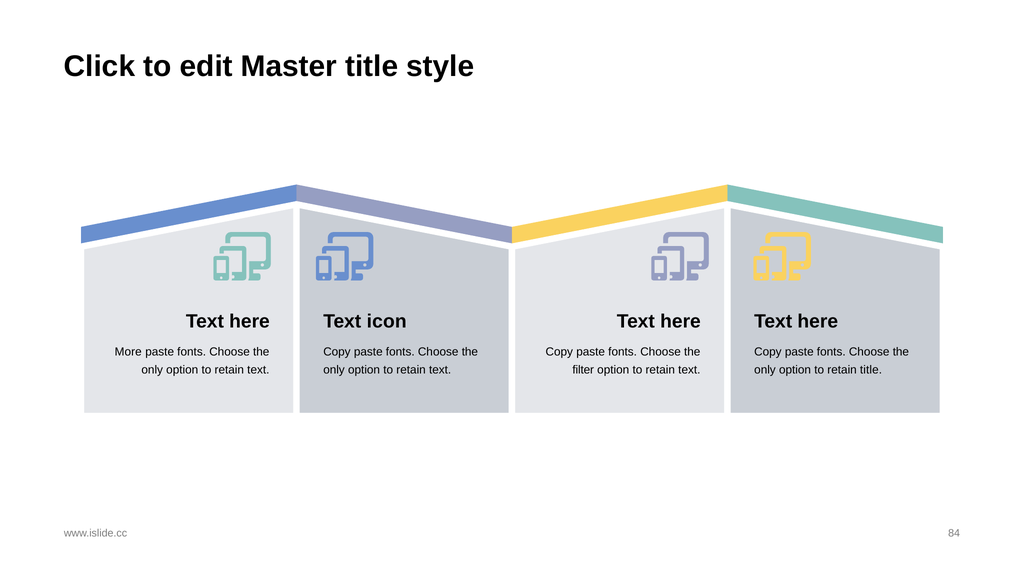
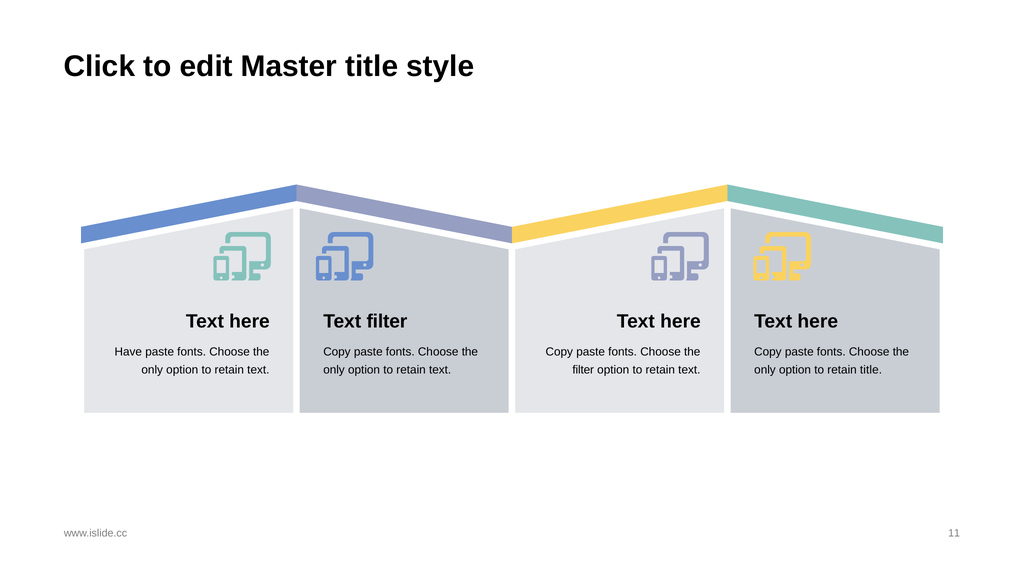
Text icon: icon -> filter (387, 322)
More: More -> Have (128, 352)
84: 84 -> 11 (954, 533)
